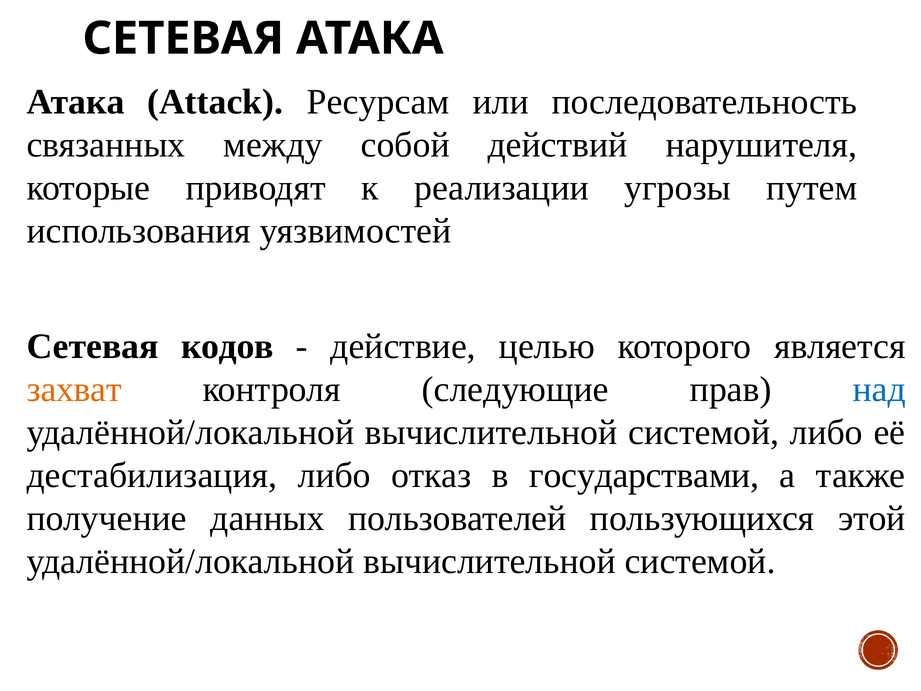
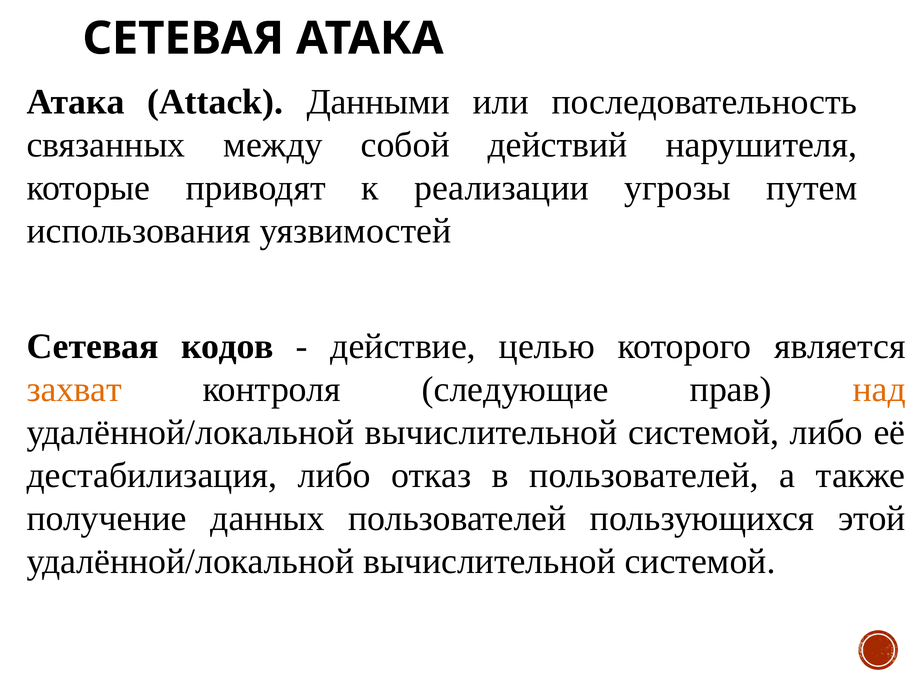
Ресурсам: Ресурсам -> Данными (378, 102)
над colour: blue -> orange (879, 389)
в государствами: государствами -> пользователей (644, 475)
